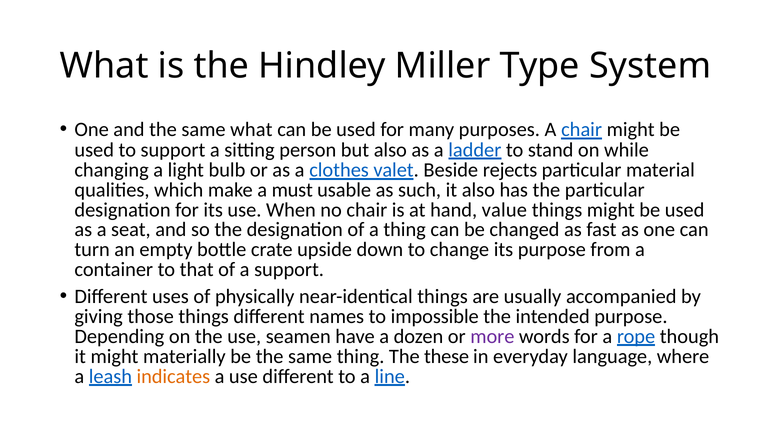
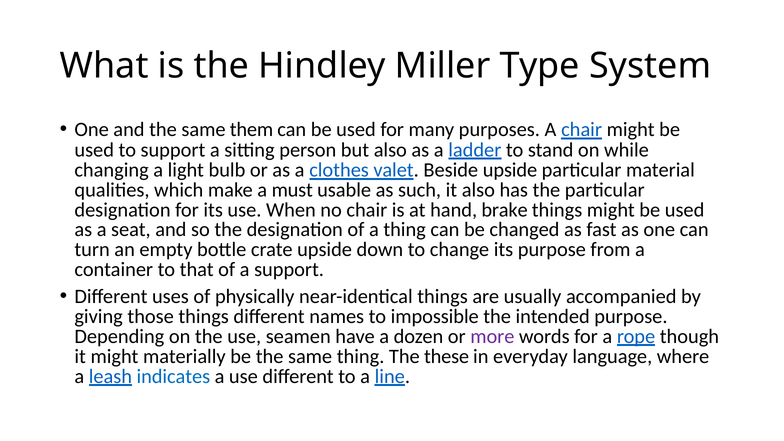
same what: what -> them (252, 130)
Beside rejects: rejects -> upside (510, 170)
value: value -> brake (505, 210)
indicates colour: orange -> blue (173, 376)
